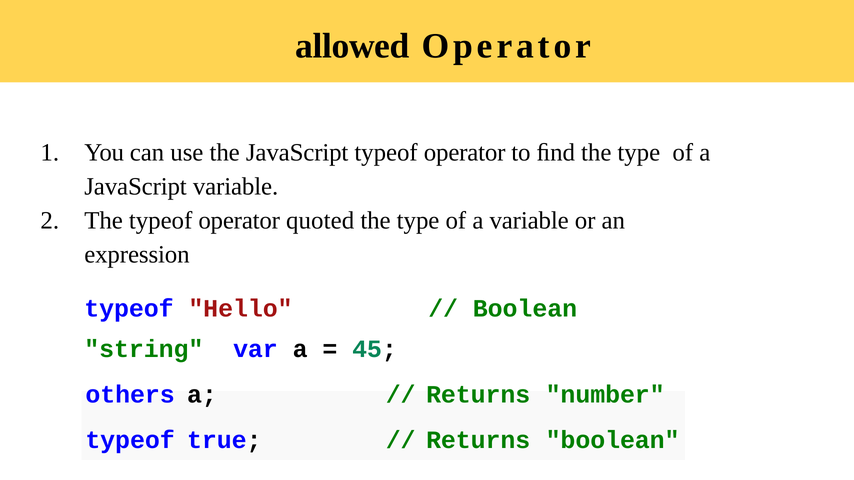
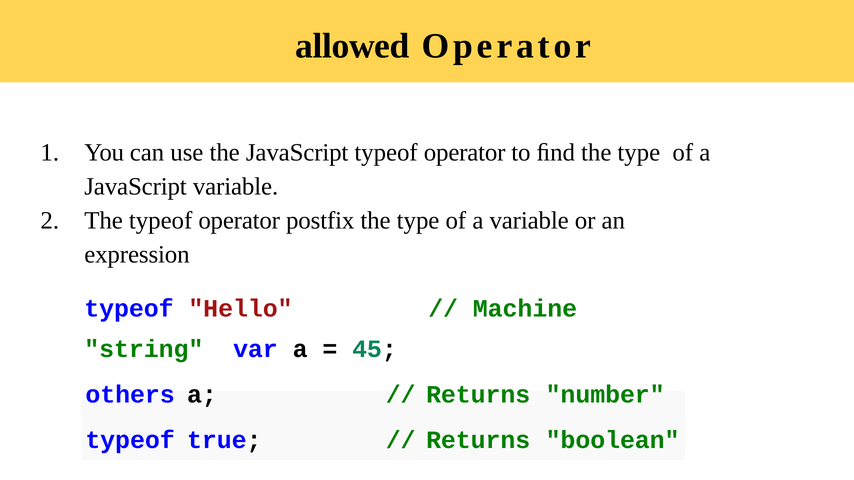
quoted: quoted -> postfix (320, 221)
Boolean: Boolean -> Machine (525, 309)
